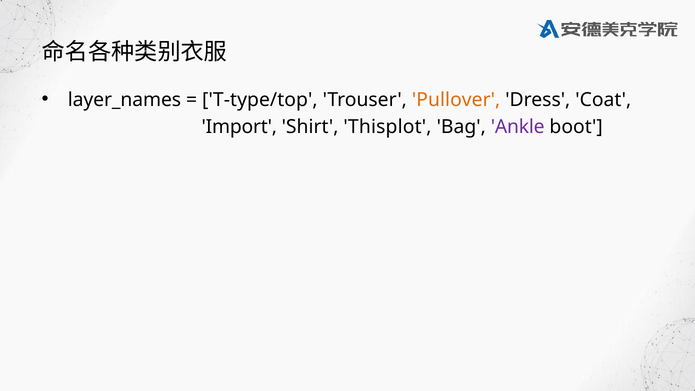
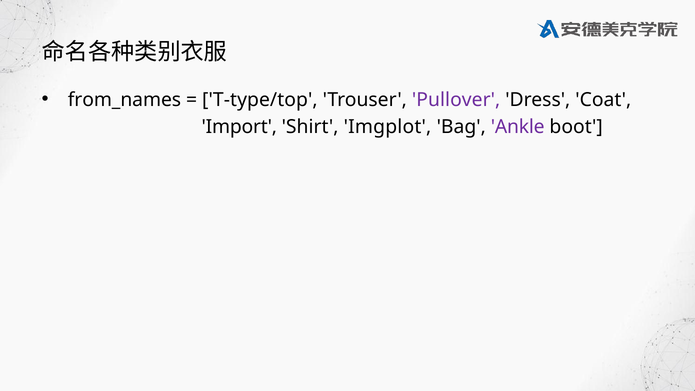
layer_names: layer_names -> from_names (124, 100)
Pullover colour: orange -> purple (456, 100)
Thisplot: Thisplot -> Imgplot (387, 127)
